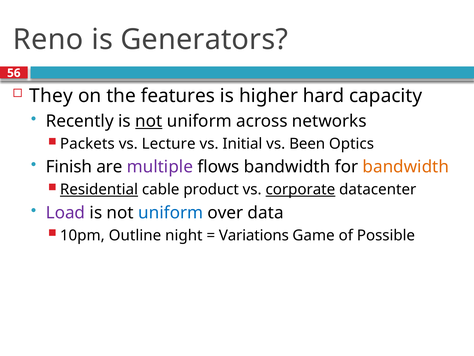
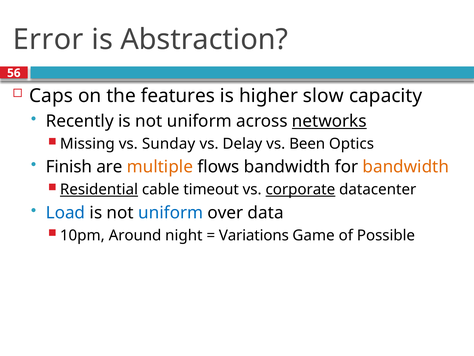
Reno: Reno -> Error (48, 40)
Generators: Generators -> Abstraction (204, 40)
They: They -> Caps (51, 96)
hard: hard -> slow (323, 96)
not underline: present -> none (149, 121)
networks underline: none -> present (329, 121)
Packets: Packets -> Missing (87, 144)
Lecture: Lecture -> Sunday (169, 144)
Initial: Initial -> Delay (242, 144)
multiple colour: purple -> orange (160, 167)
product: product -> timeout (211, 189)
Load colour: purple -> blue (65, 212)
Outline: Outline -> Around (135, 235)
